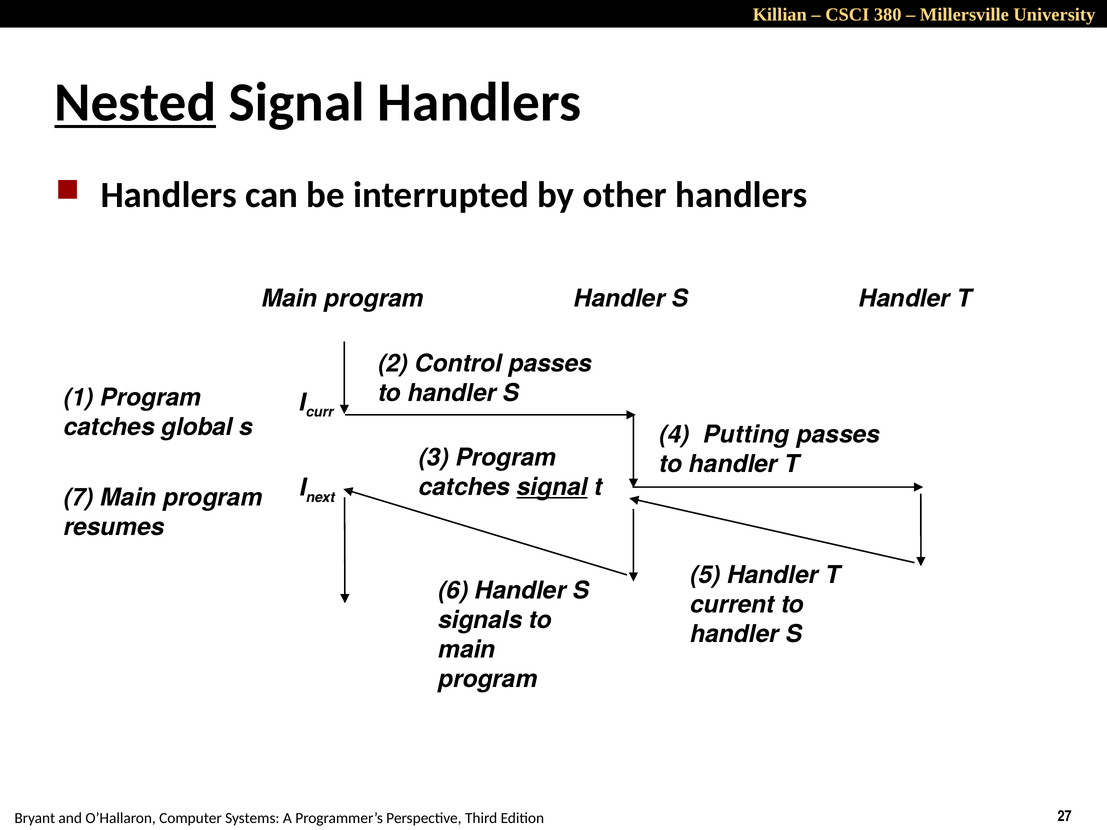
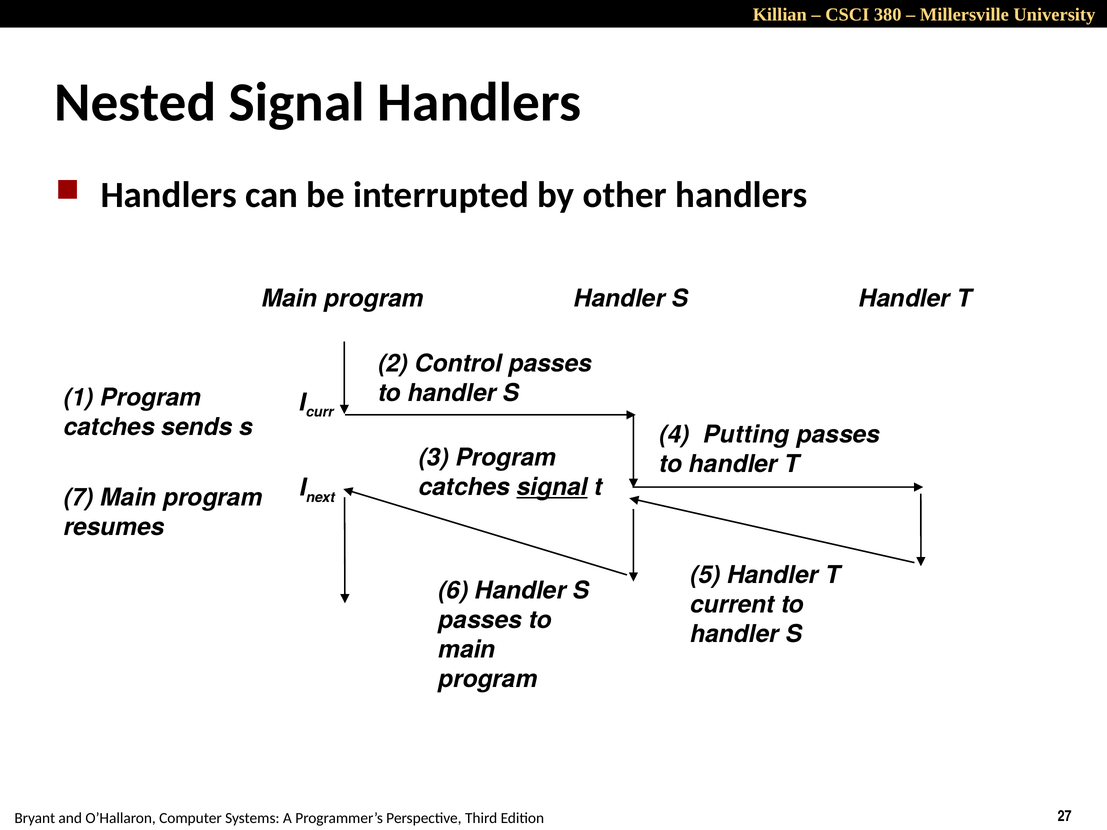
Nested underline: present -> none (135, 103)
global: global -> sends (197, 427)
signals: signals -> passes (480, 620)
